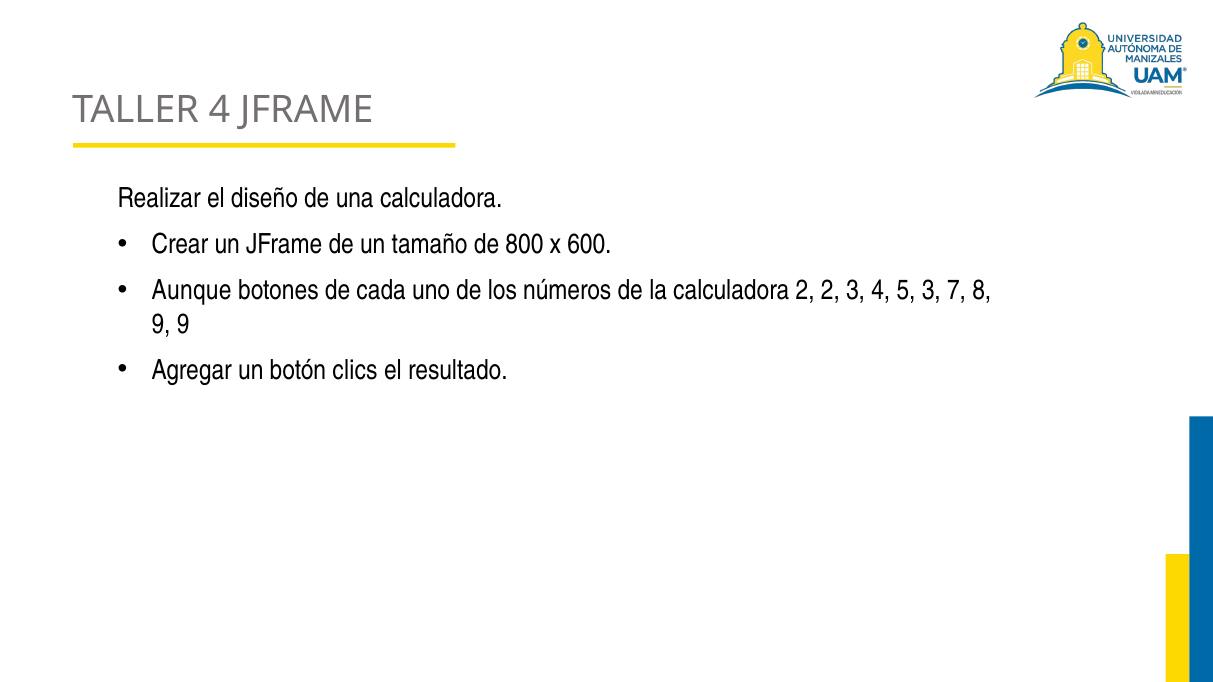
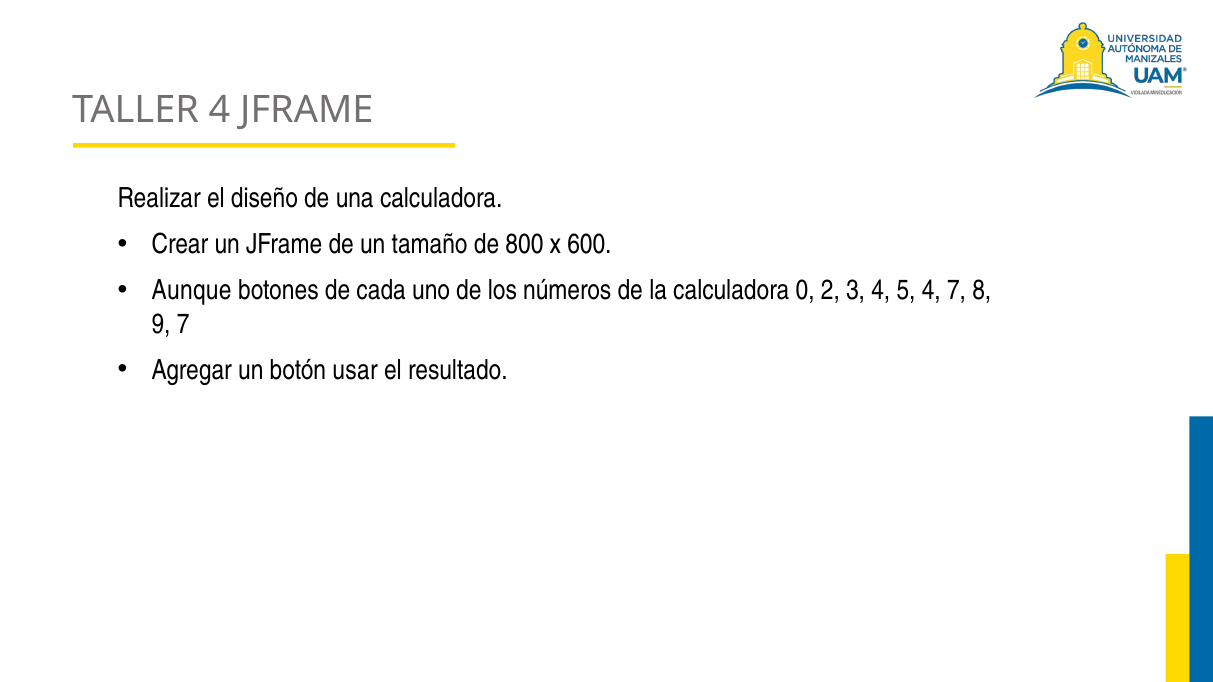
calculadora 2: 2 -> 0 (805, 291)
5 3: 3 -> 4 (931, 291)
9 9: 9 -> 7 (183, 324)
clics: clics -> usar (355, 370)
